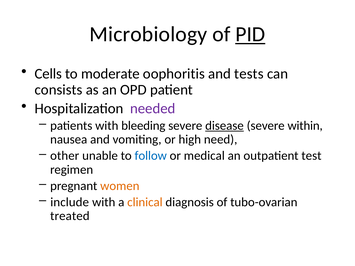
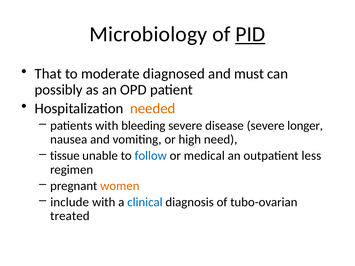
Cells: Cells -> That (48, 74)
oophoritis: oophoritis -> diagnosed (174, 74)
tests: tests -> must (249, 74)
consists: consists -> possibly (59, 90)
needed colour: purple -> orange (153, 109)
disease underline: present -> none (224, 126)
within: within -> longer (305, 126)
other: other -> tissue (65, 156)
test: test -> less (311, 156)
clinical colour: orange -> blue (145, 202)
